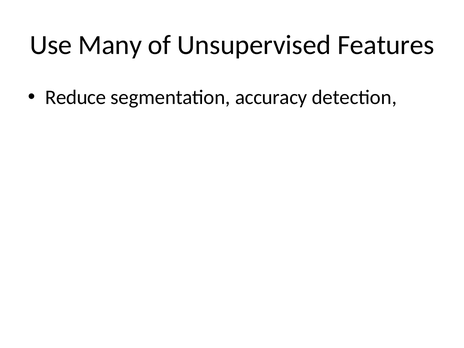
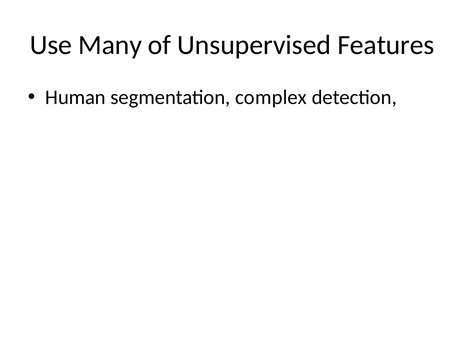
Reduce: Reduce -> Human (76, 97)
accuracy: accuracy -> complex (271, 97)
